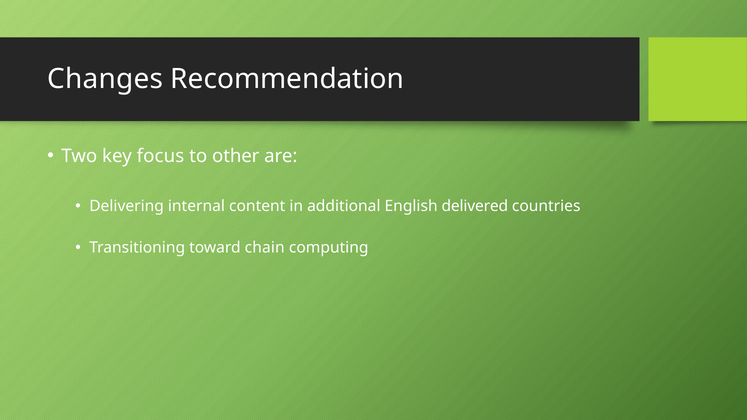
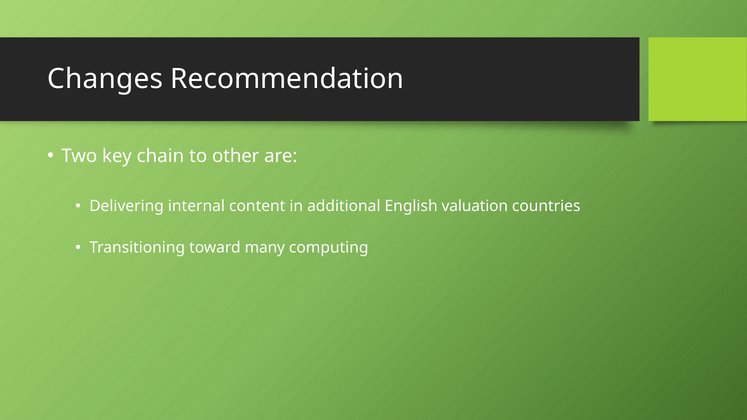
focus: focus -> chain (160, 156)
delivered: delivered -> valuation (475, 206)
chain: chain -> many (265, 248)
